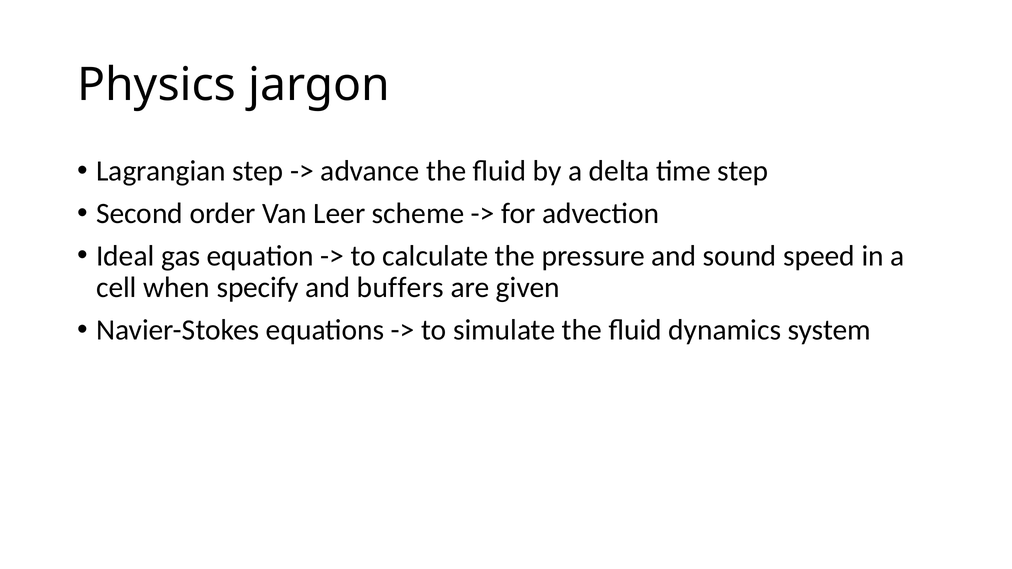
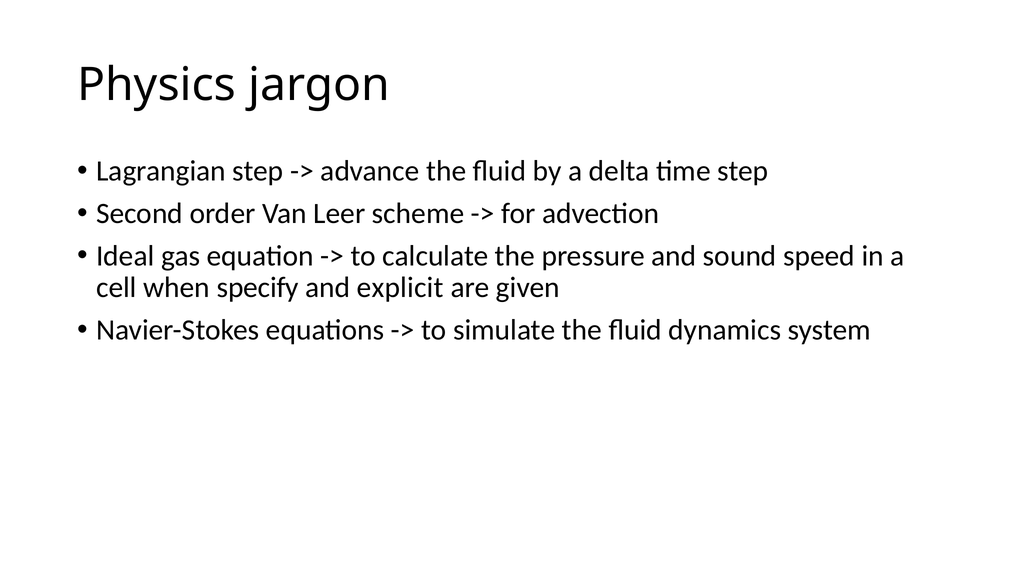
buffers: buffers -> explicit (400, 288)
